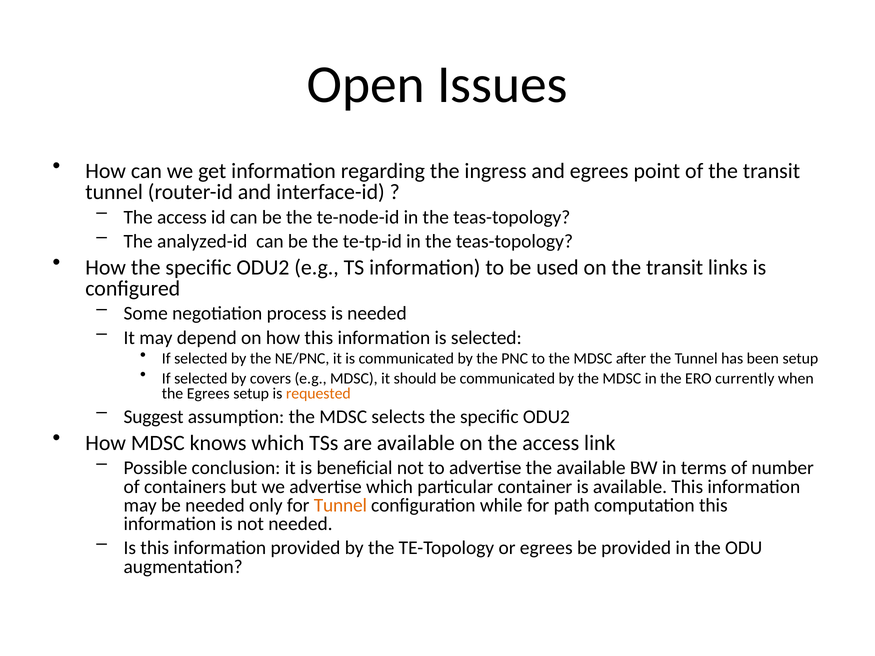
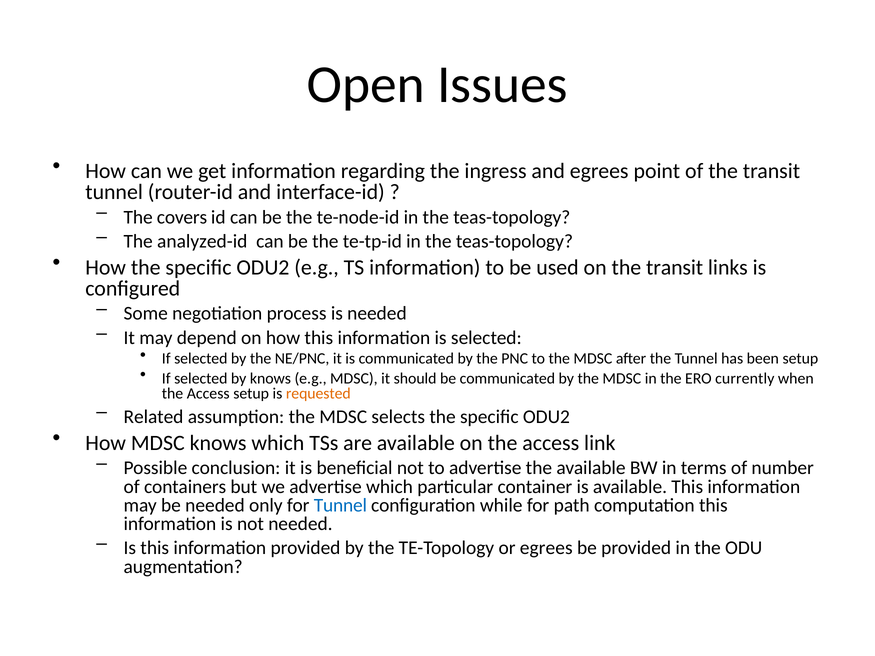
access: access -> covers (182, 217)
by covers: covers -> knows (270, 379)
Egrees: Egrees -> Access (208, 394)
Suggest: Suggest -> Related (154, 417)
Tunnel colour: orange -> blue (340, 505)
